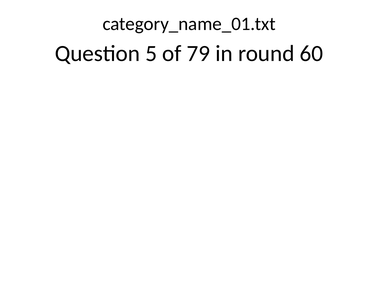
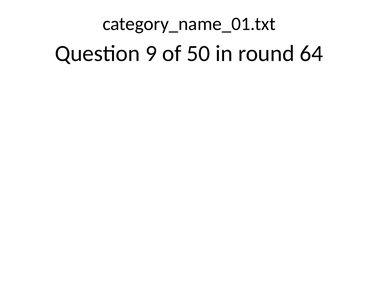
5: 5 -> 9 (151, 54)
79: 79 -> 50 (198, 54)
60: 60 -> 64 (311, 54)
